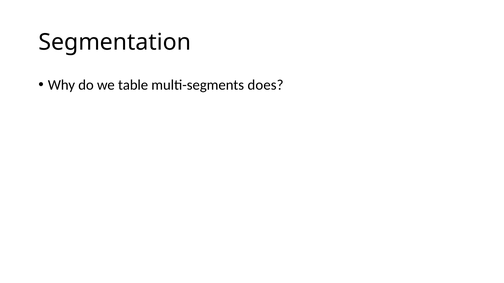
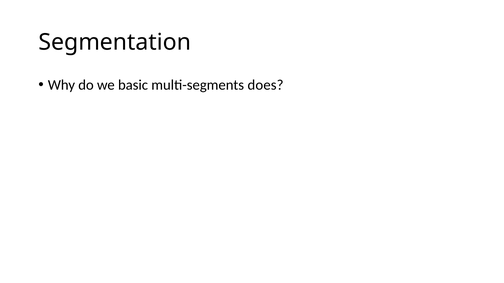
table: table -> basic (133, 85)
